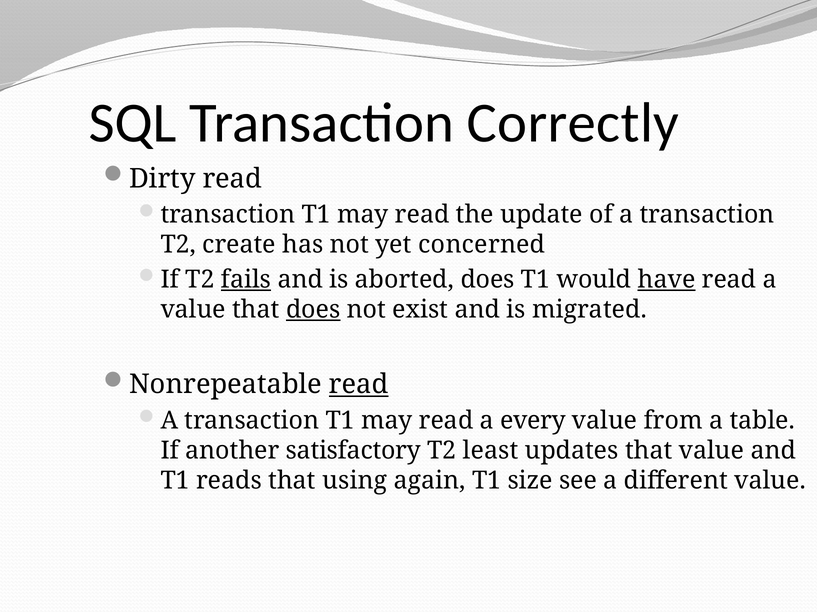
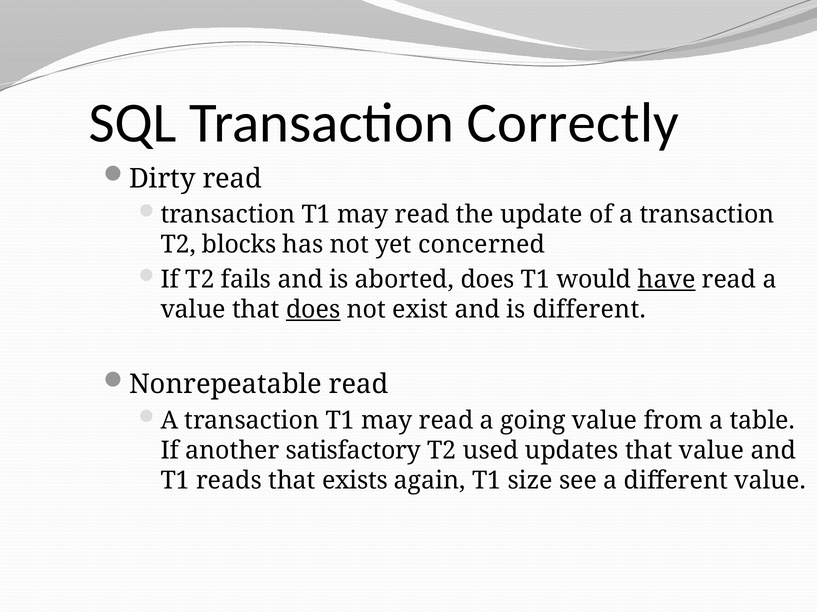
create: create -> blocks (239, 245)
fails underline: present -> none (246, 280)
is migrated: migrated -> different (589, 310)
read underline: present -> none (359, 385)
every: every -> going (533, 421)
least: least -> used (491, 451)
using: using -> exists (355, 481)
